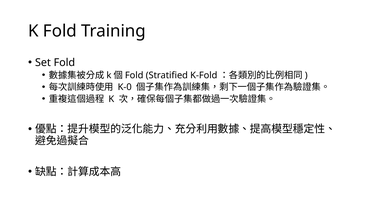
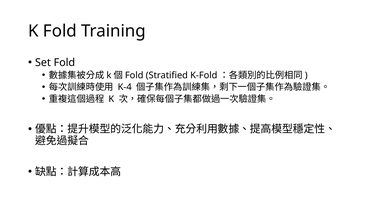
K-0: K-0 -> K-4 (125, 87)
